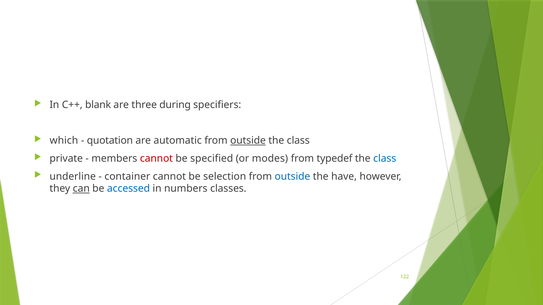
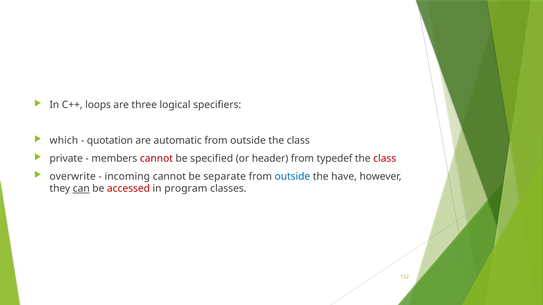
blank: blank -> loops (98, 105)
during: during -> logical (175, 105)
outside underline: present -> none (248, 141)
modes: modes -> header (270, 159)
class colour: blue -> red (385, 159)
underline: underline -> overwrite (73, 177)
container: container -> incoming (127, 177)
selection: selection -> separate (225, 177)
accessed colour: blue -> red (128, 189)
numbers: numbers -> program (186, 189)
